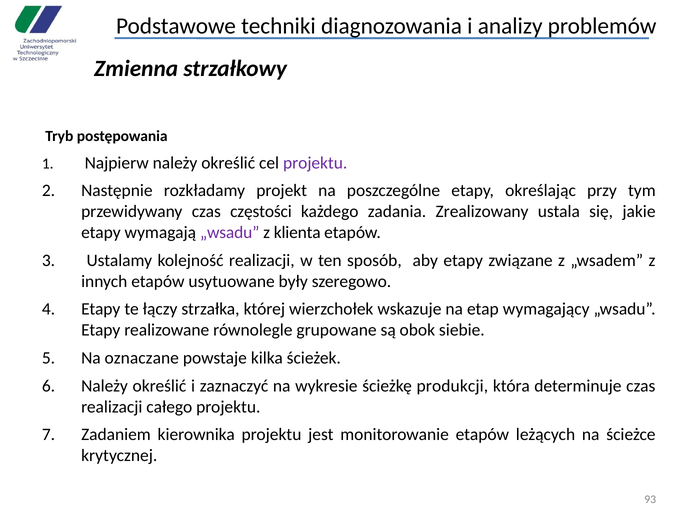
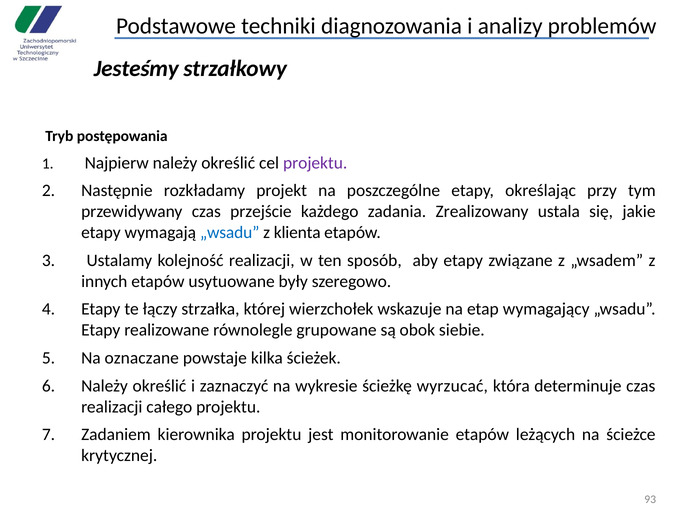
Zmienna: Zmienna -> Jesteśmy (136, 69)
częstości: częstości -> przejście (261, 212)
„wsadu colour: purple -> blue (230, 233)
produkcji: produkcji -> wyrzucać (452, 386)
